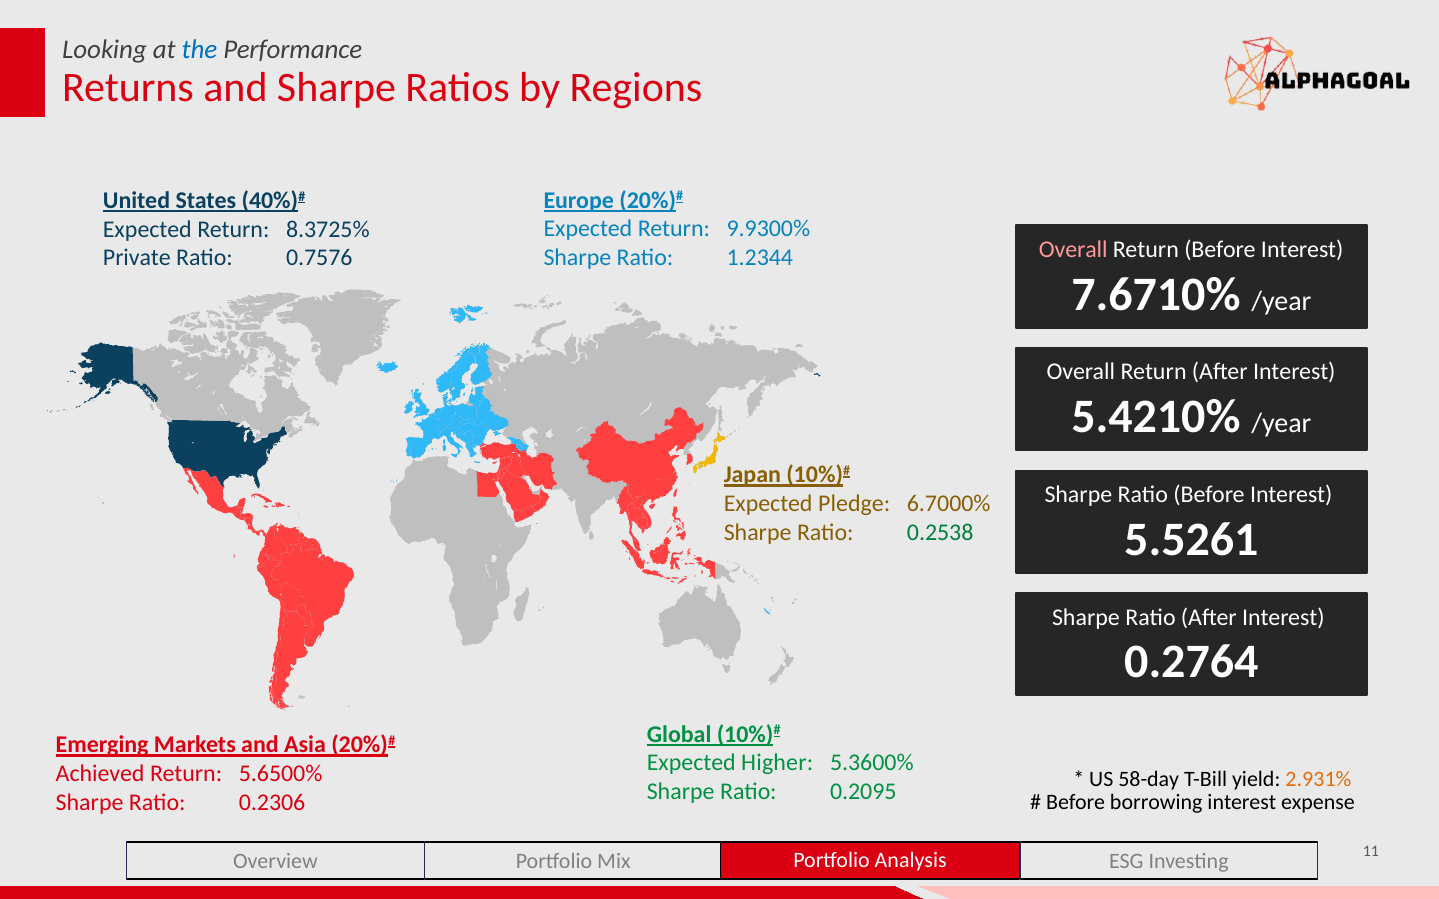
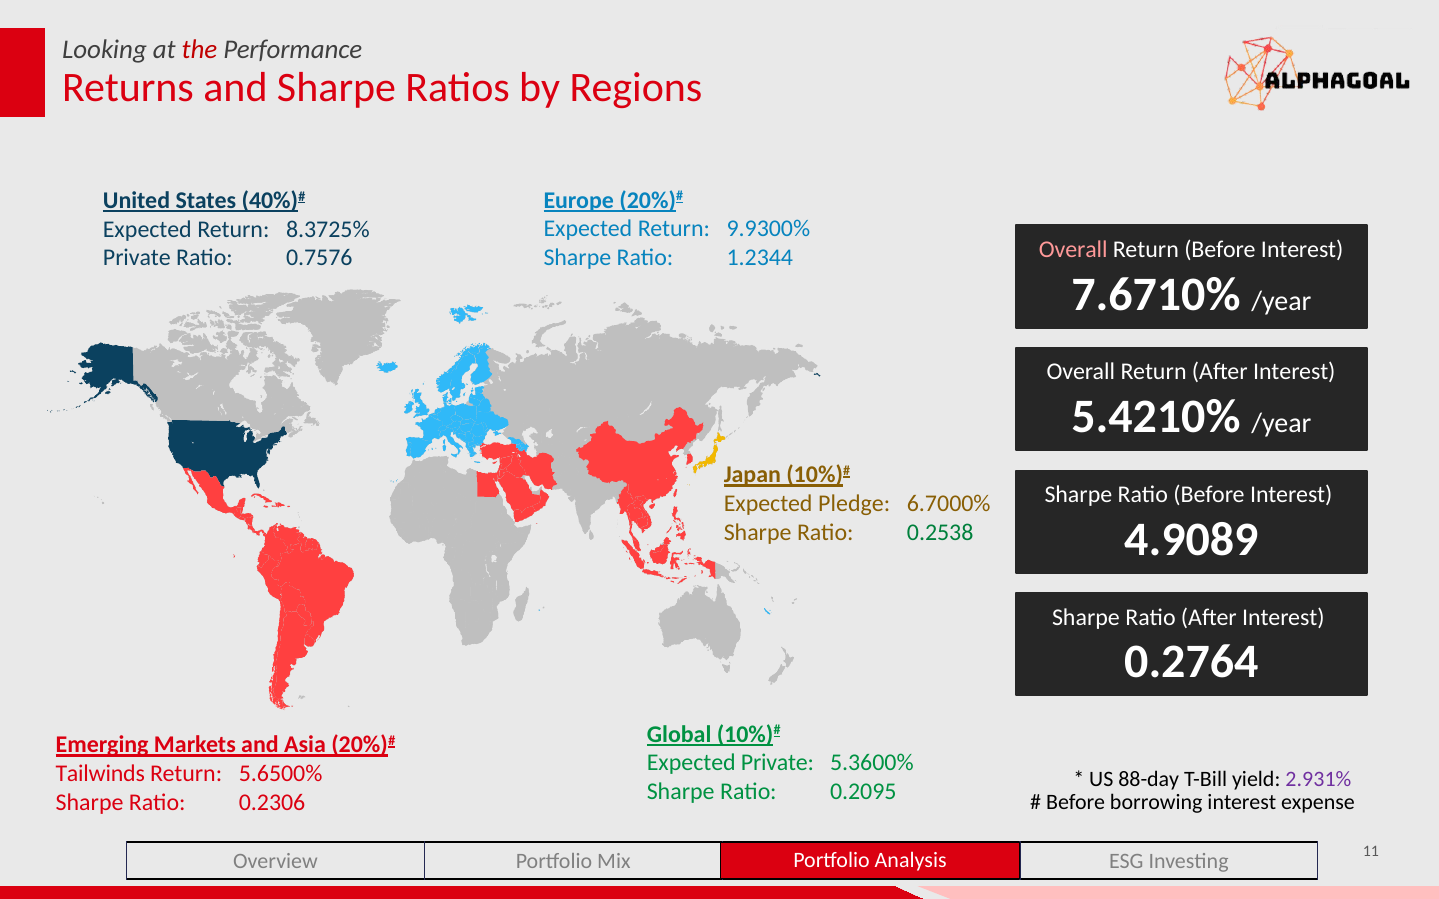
the colour: blue -> red (200, 49)
5.5261: 5.5261 -> 4.9089 (1191, 540)
Expected Higher: Higher -> Private (777, 763)
Achieved: Achieved -> Tailwinds (100, 774)
58-day: 58-day -> 88-day (1149, 780)
2.931% colour: orange -> purple (1318, 780)
